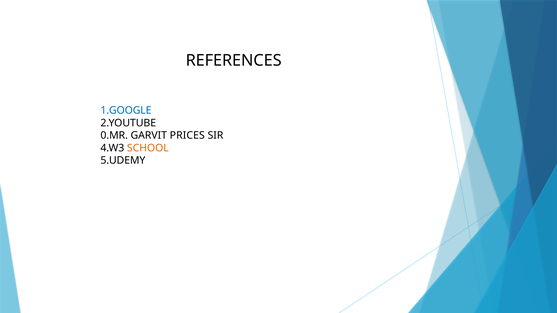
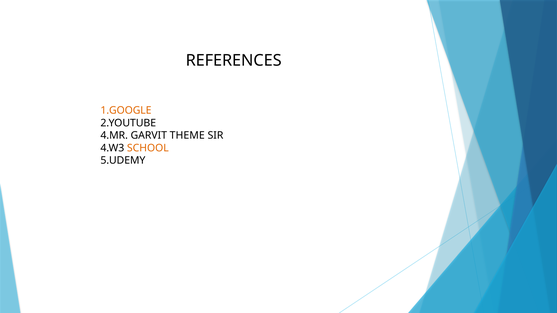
1.GOOGLE colour: blue -> orange (126, 110)
0.MR: 0.MR -> 4.MR (114, 136)
PRICES: PRICES -> THEME (187, 136)
